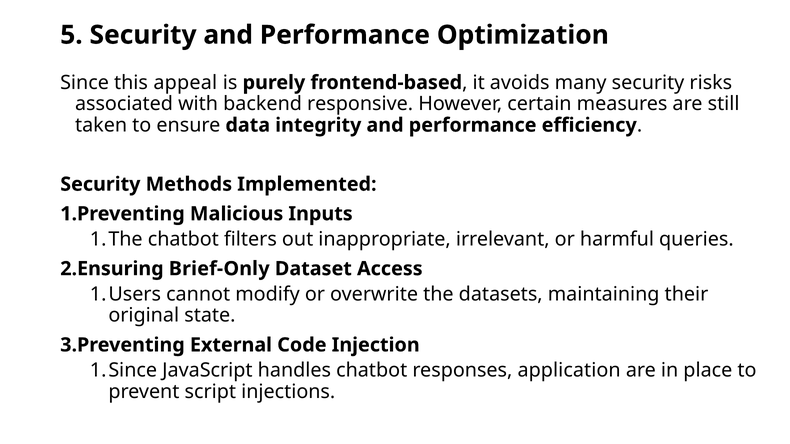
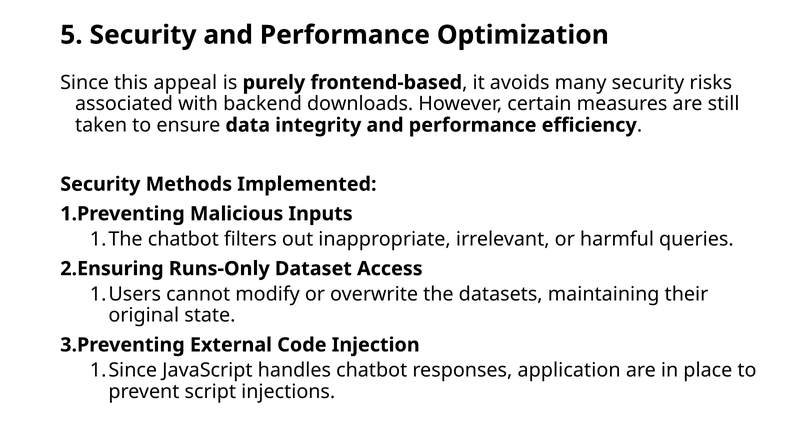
responsive: responsive -> downloads (360, 104)
Brief-Only: Brief-Only -> Runs-Only (219, 269)
